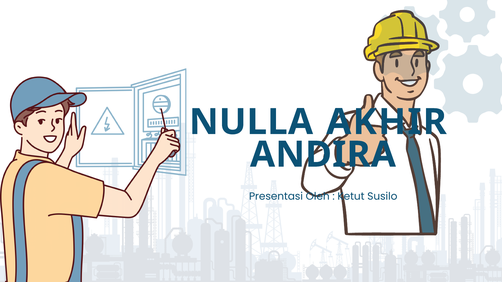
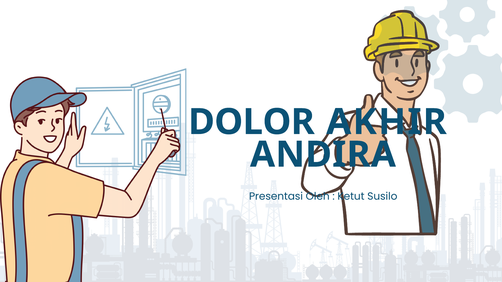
NULLA: NULLA -> DOLOR (251, 122)
